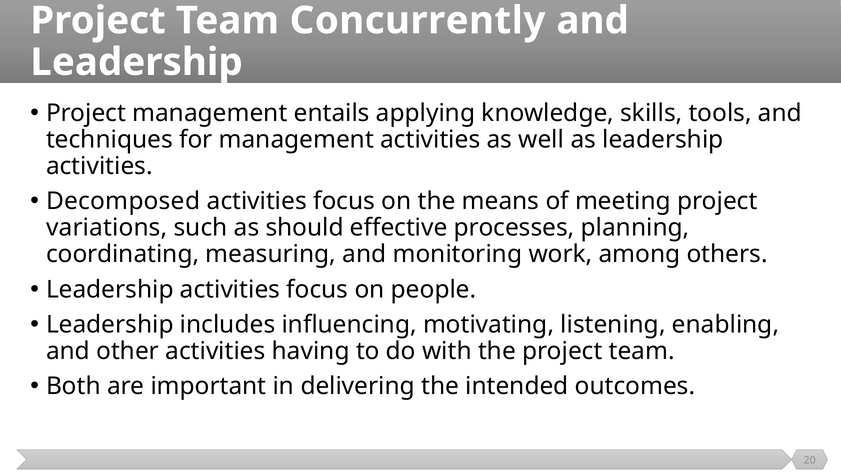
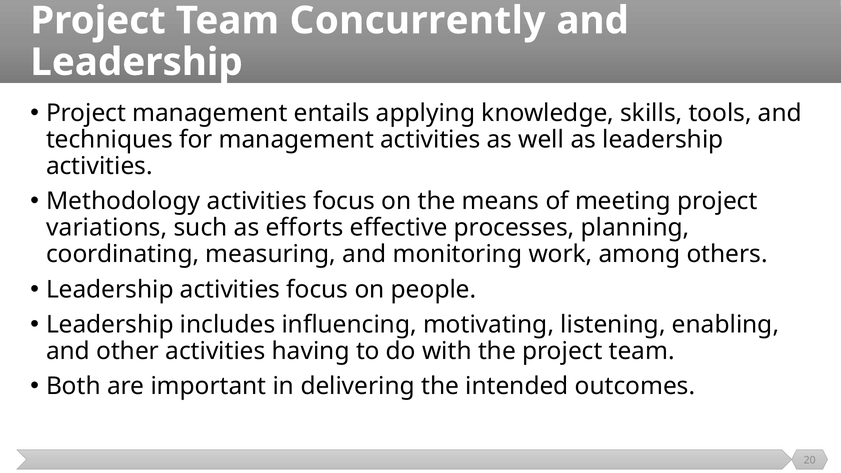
Decomposed: Decomposed -> Methodology (123, 201)
should: should -> efforts (305, 228)
